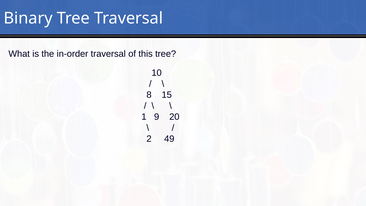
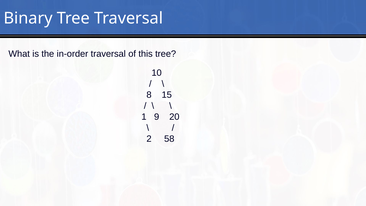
49: 49 -> 58 (169, 139)
